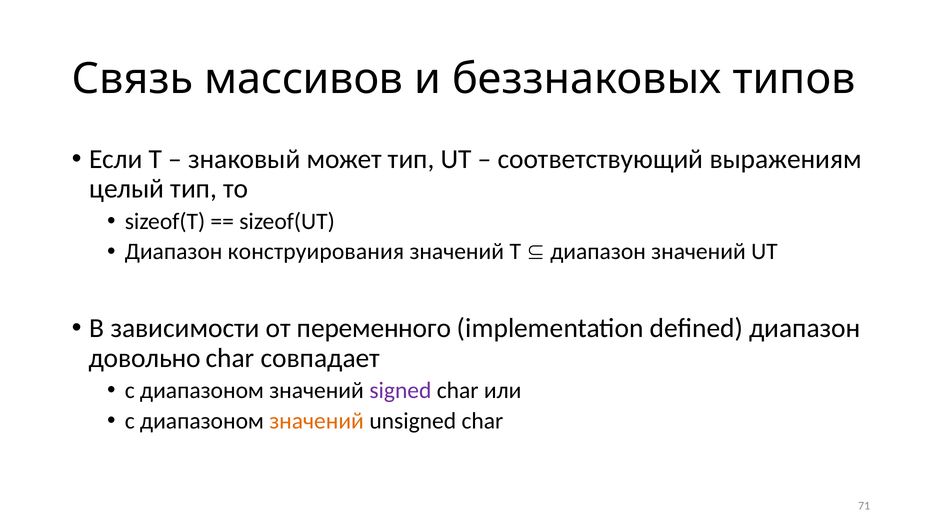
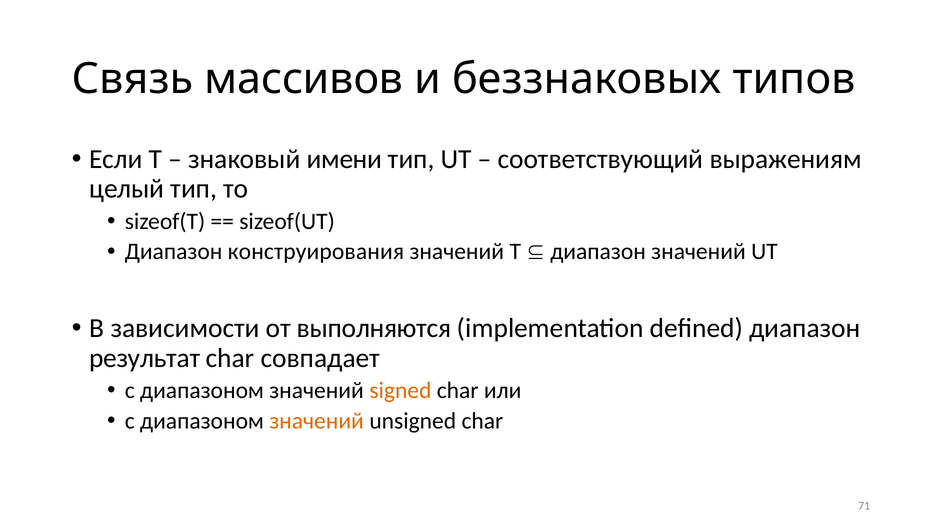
может: может -> имени (344, 159)
переменного: переменного -> выполняются (374, 328)
довольно: довольно -> результат (145, 358)
signed colour: purple -> orange (400, 390)
